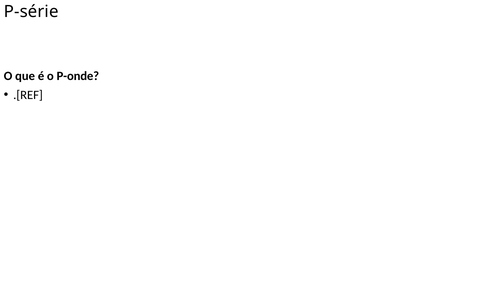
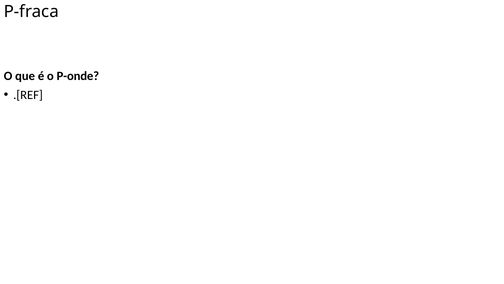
P-série: P-série -> P-fraca (31, 12)
